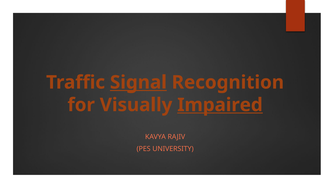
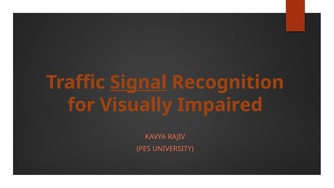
Impaired underline: present -> none (220, 105)
